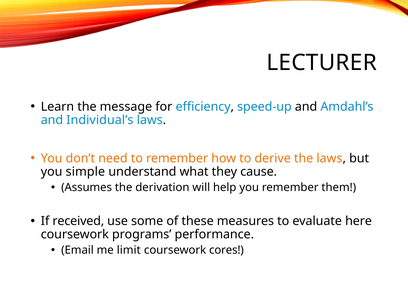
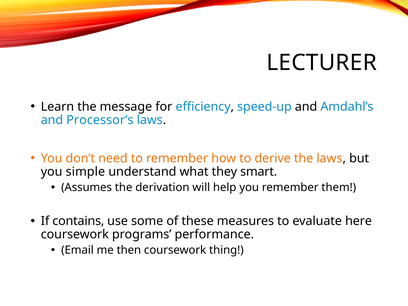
Individual’s: Individual’s -> Processor’s (100, 120)
cause: cause -> smart (259, 172)
received: received -> contains (78, 221)
limit: limit -> then (129, 250)
cores: cores -> thing (226, 250)
